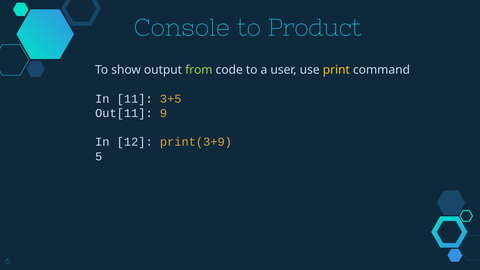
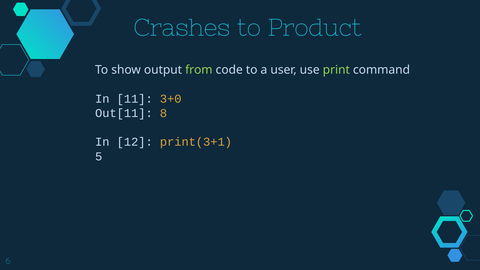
Console: Console -> Crashes (182, 28)
print colour: yellow -> light green (336, 70)
3+5: 3+5 -> 3+0 (171, 99)
9: 9 -> 8 (164, 113)
print(3+9: print(3+9 -> print(3+1 (196, 142)
